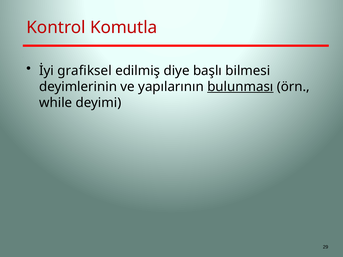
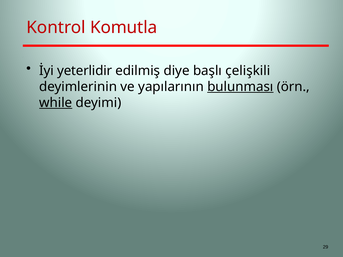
grafiksel: grafiksel -> yeterlidir (85, 71)
bilmesi: bilmesi -> çelişkili (248, 71)
while underline: none -> present (56, 103)
